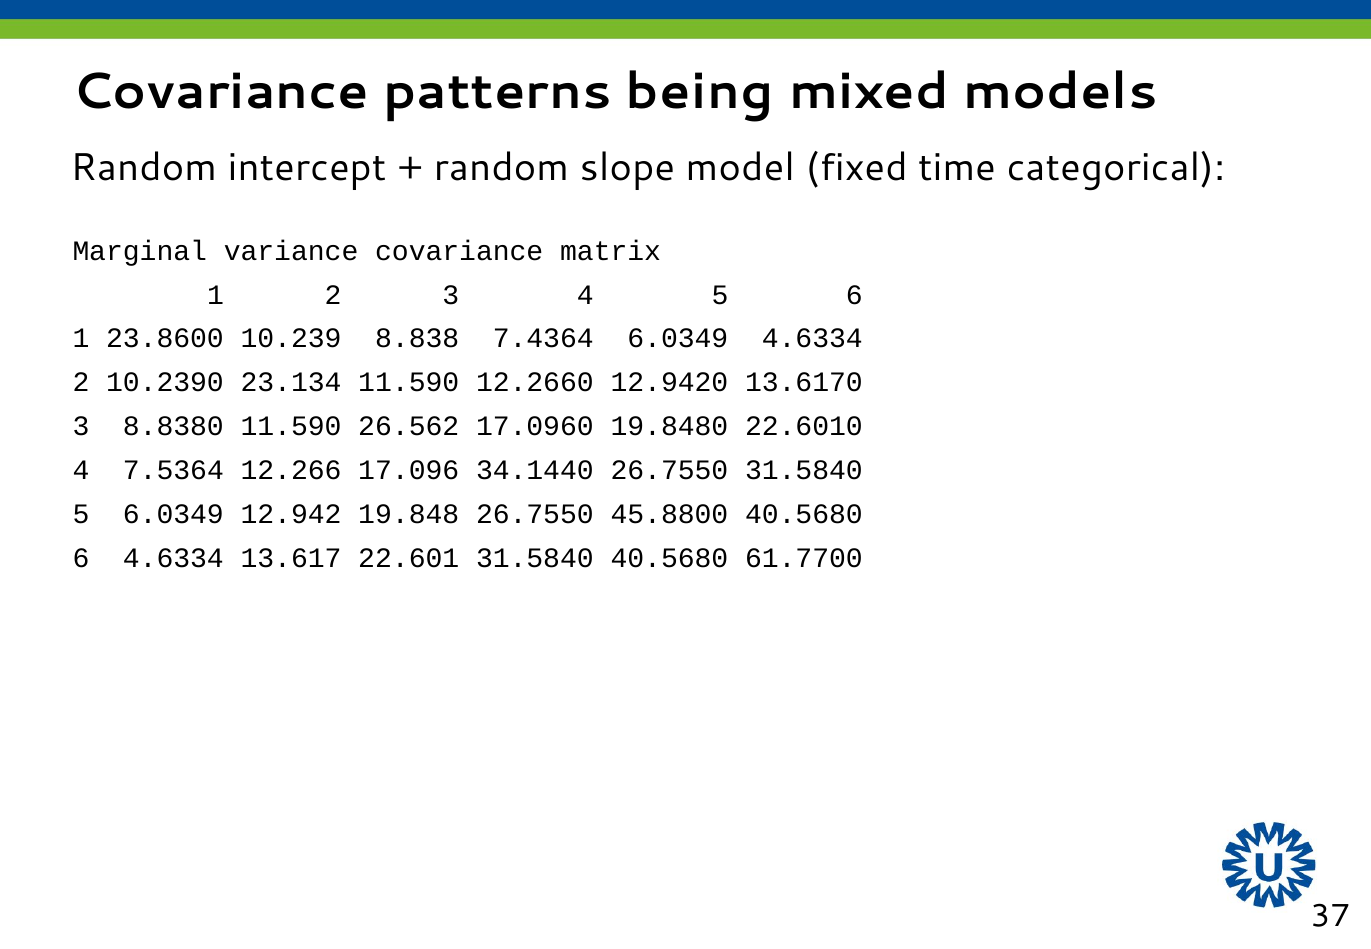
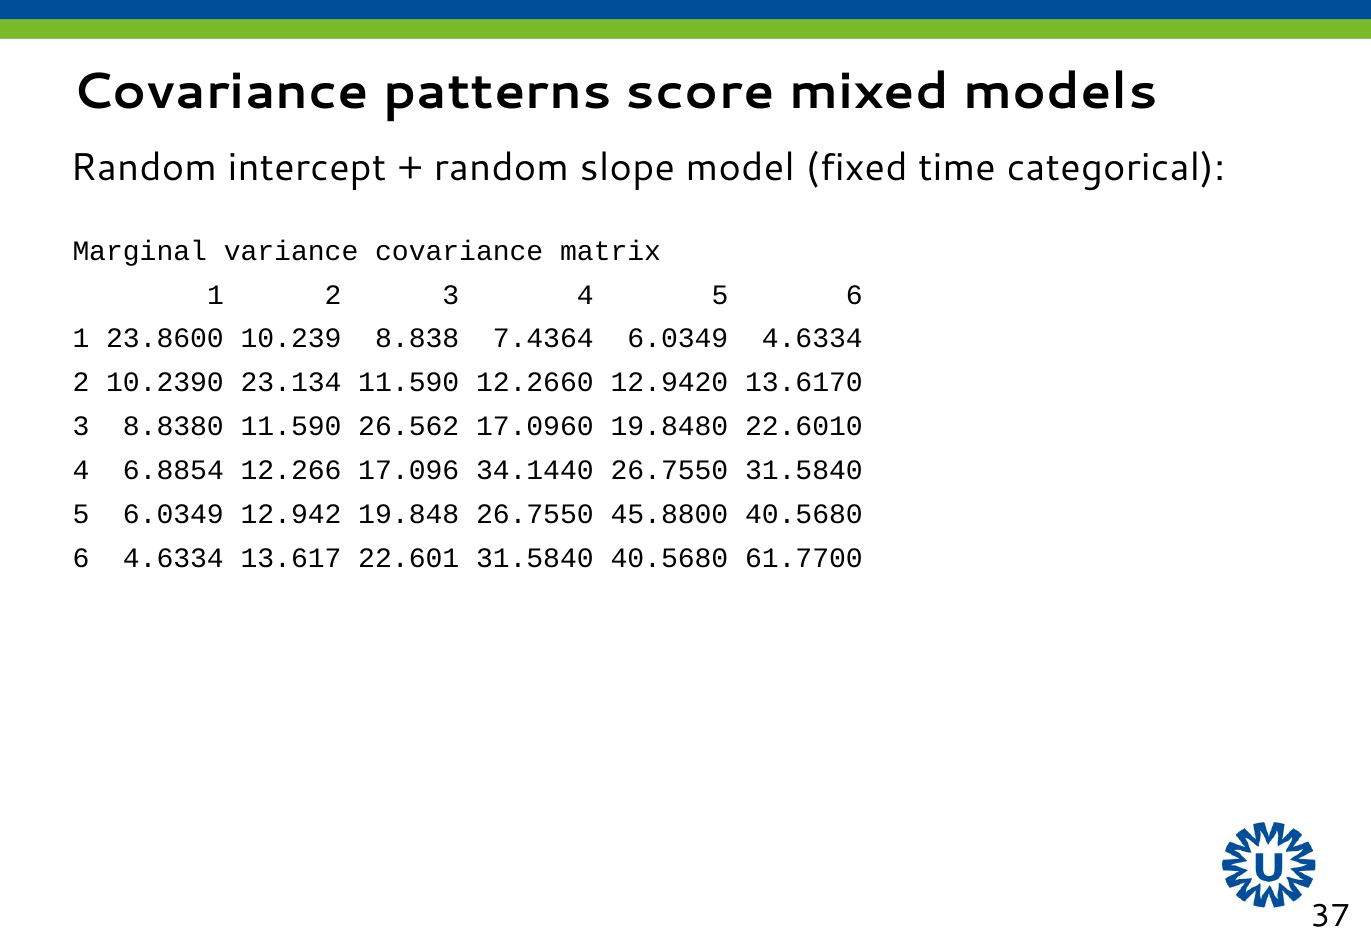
being: being -> score (700, 92)
7.5364: 7.5364 -> 6.8854 (173, 470)
